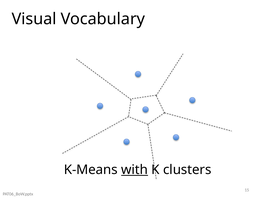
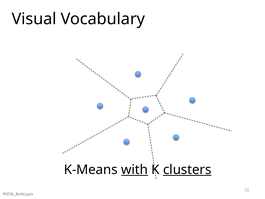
clusters underline: none -> present (187, 170)
